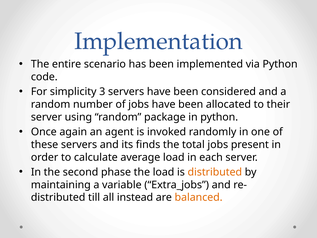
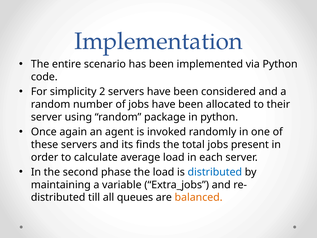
3: 3 -> 2 (102, 92)
distributed colour: orange -> blue (215, 172)
instead: instead -> queues (135, 197)
